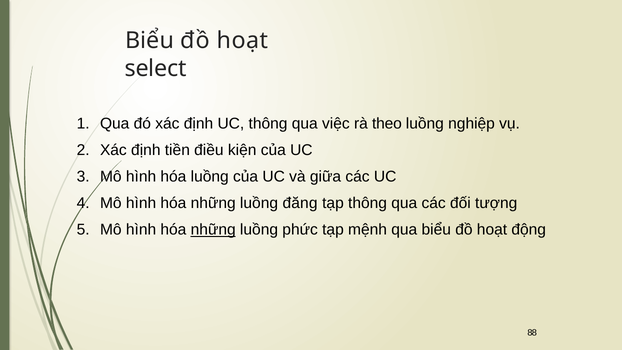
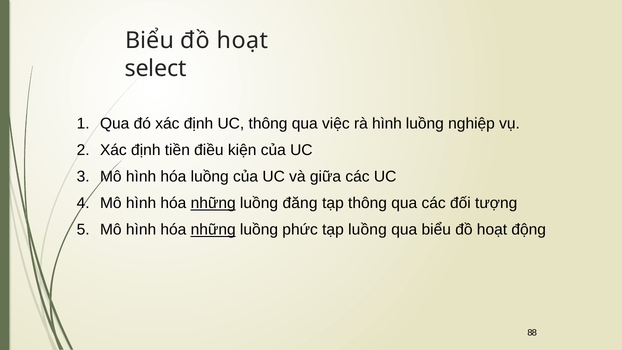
rà theo: theo -> hình (387, 124)
những underline: none -> present (213, 203)
tạp mệnh: mệnh -> luồng (367, 230)
